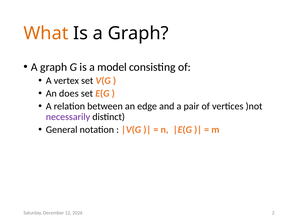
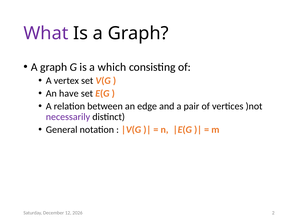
What colour: orange -> purple (46, 33)
model: model -> which (112, 67)
does: does -> have (69, 94)
